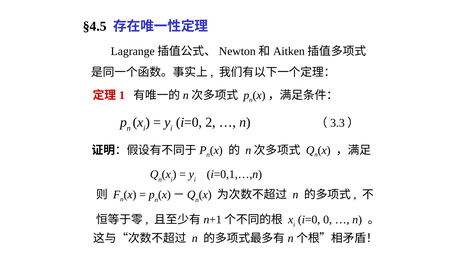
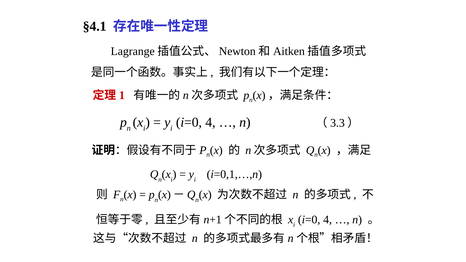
§4.5: §4.5 -> §4.1 (95, 26)
2: 2 -> 4 (210, 122)
0: 0 -> 4 (328, 220)
